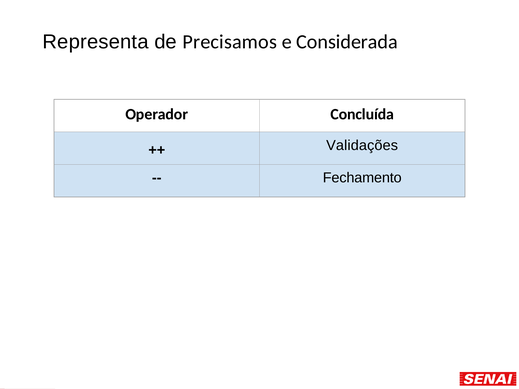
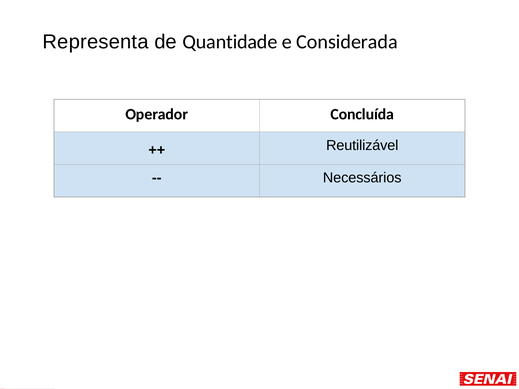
Precisamos: Precisamos -> Quantidade (230, 42)
Validações: Validações -> Reutilizável (362, 145)
Fechamento: Fechamento -> Necessários (362, 178)
